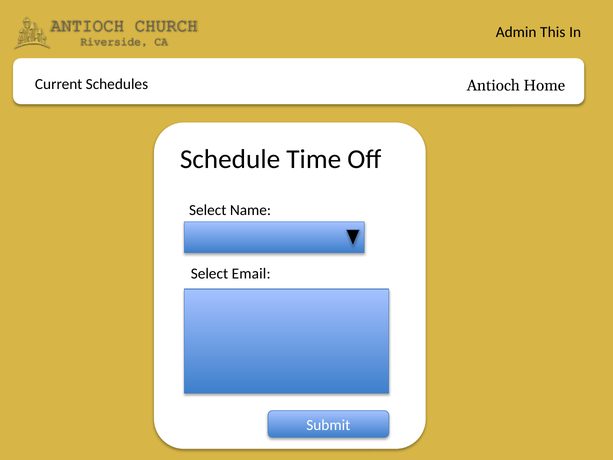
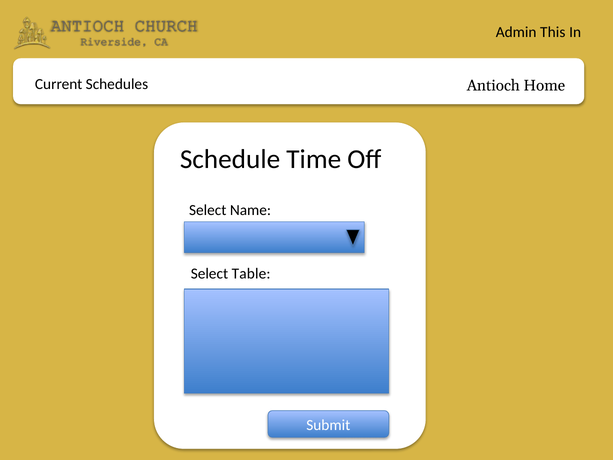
Email: Email -> Table (251, 273)
